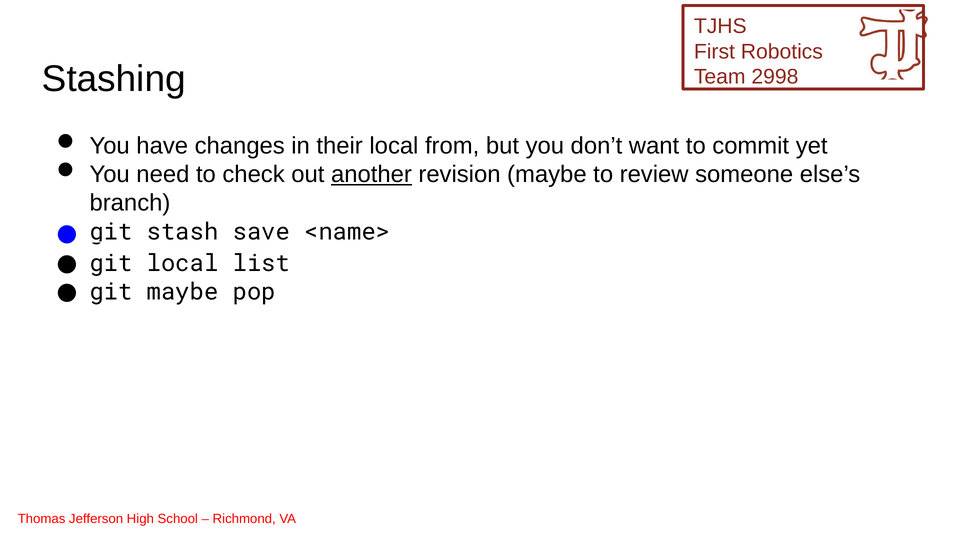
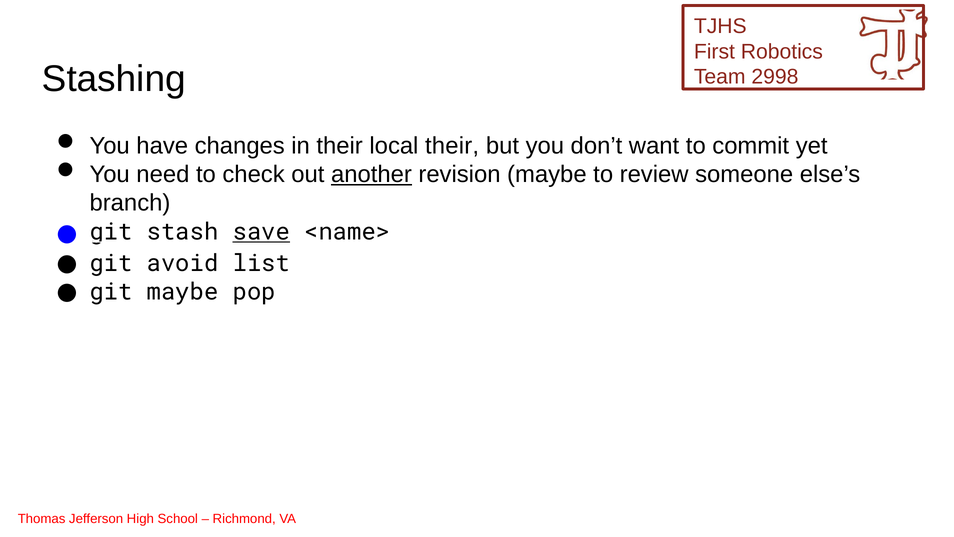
local from: from -> their (452, 146)
save underline: none -> present (261, 232)
git local: local -> avoid (183, 263)
